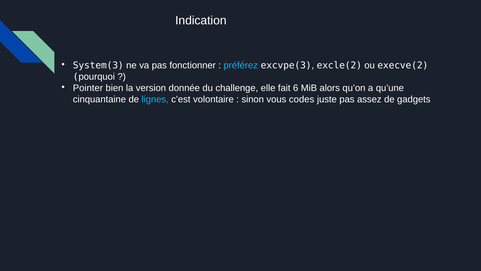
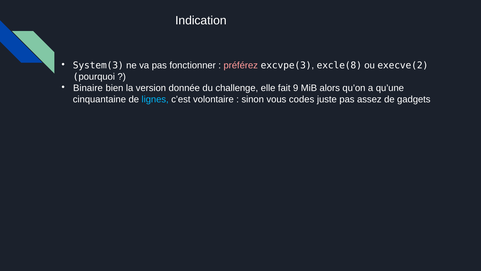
préférez colour: light blue -> pink (241, 65)
excle(2: excle(2 -> excle(8 (339, 65)
Pointer: Pointer -> Binaire (88, 88)
6: 6 -> 9 (296, 88)
